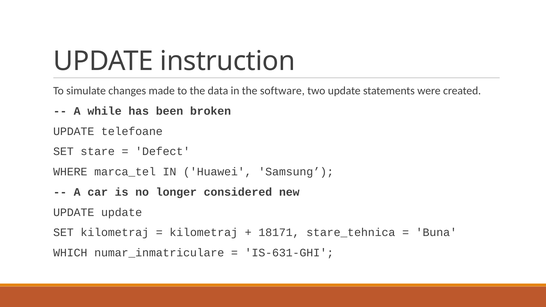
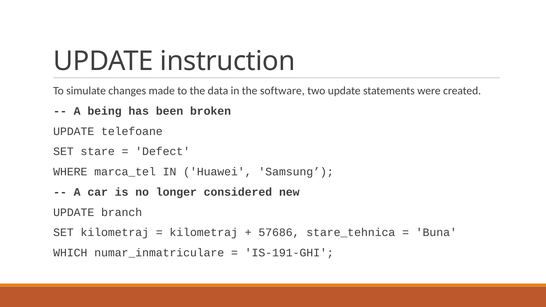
while: while -> being (105, 111)
UPDATE update: update -> branch (122, 212)
18171: 18171 -> 57686 (279, 233)
IS-631-GHI: IS-631-GHI -> IS-191-GHI (289, 253)
